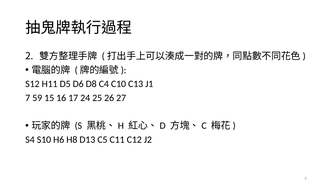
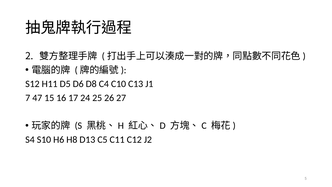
59: 59 -> 47 (37, 98)
